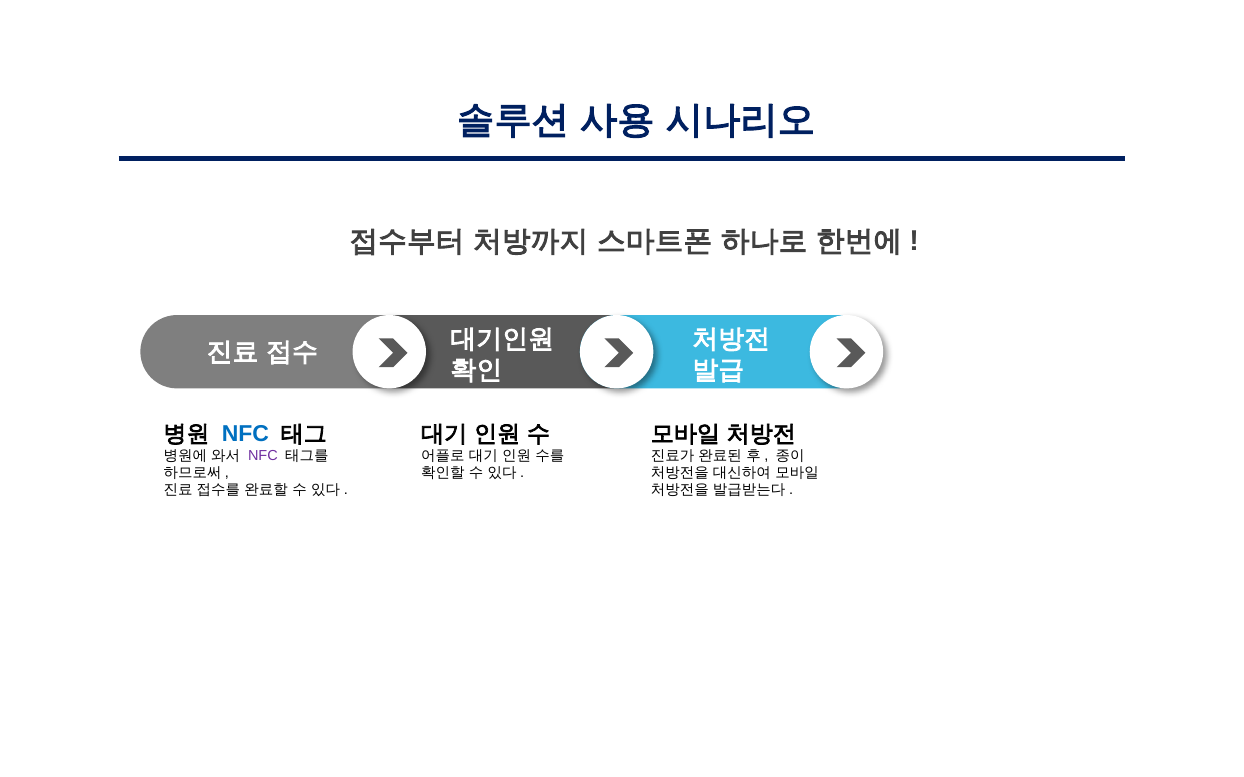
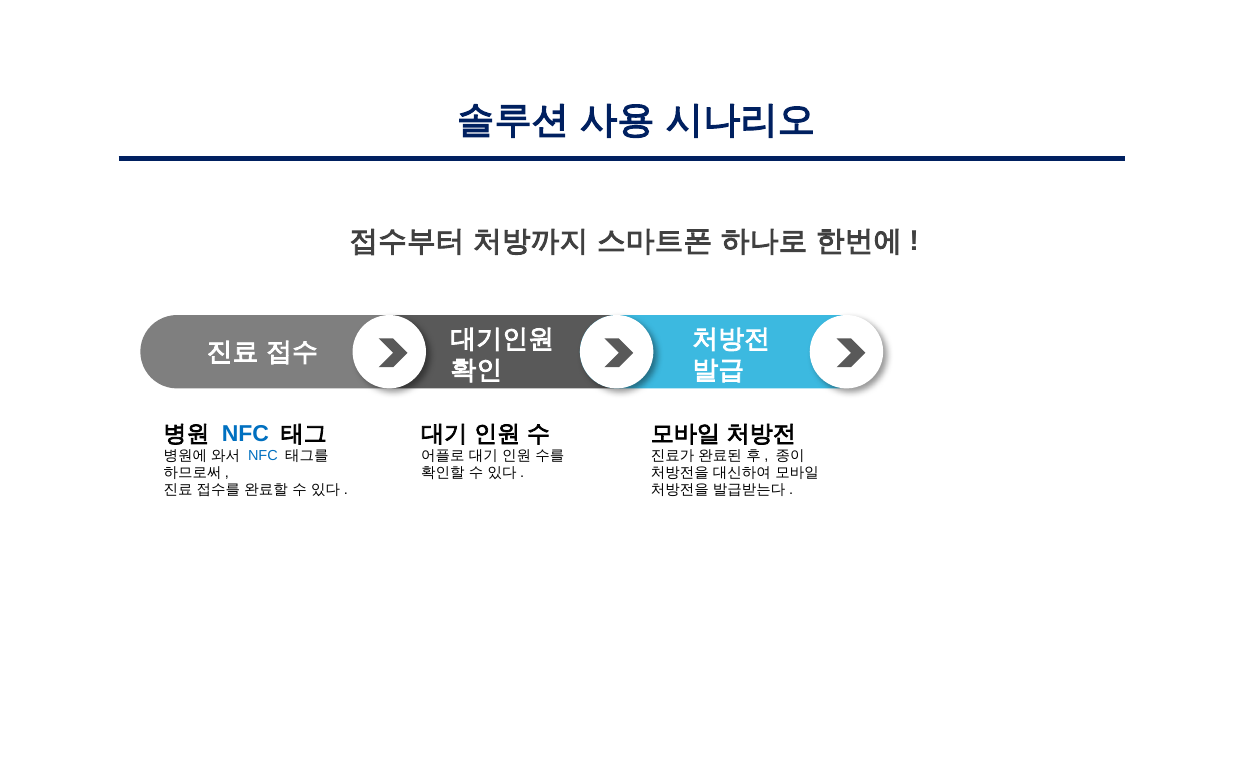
NFC colour: purple -> blue (263, 456)
